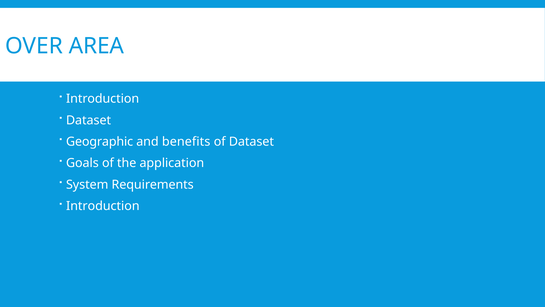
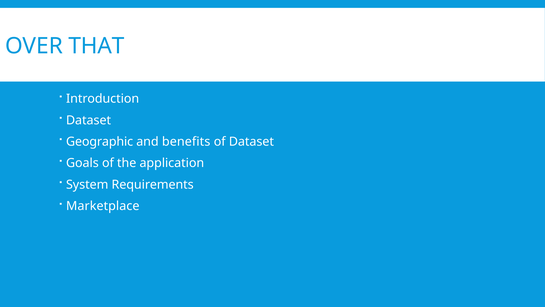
AREA: AREA -> THAT (96, 46)
Introduction: Introduction -> Marketplace (103, 206)
